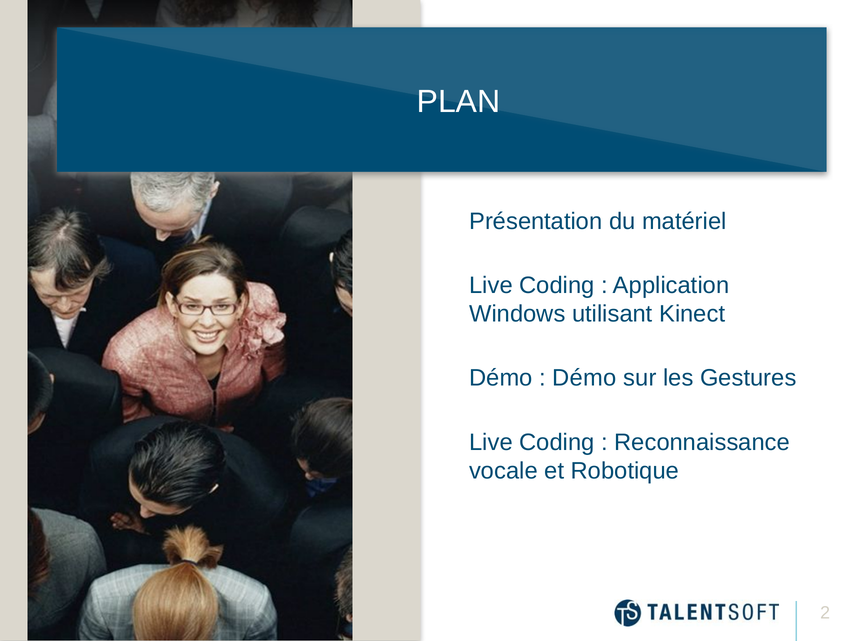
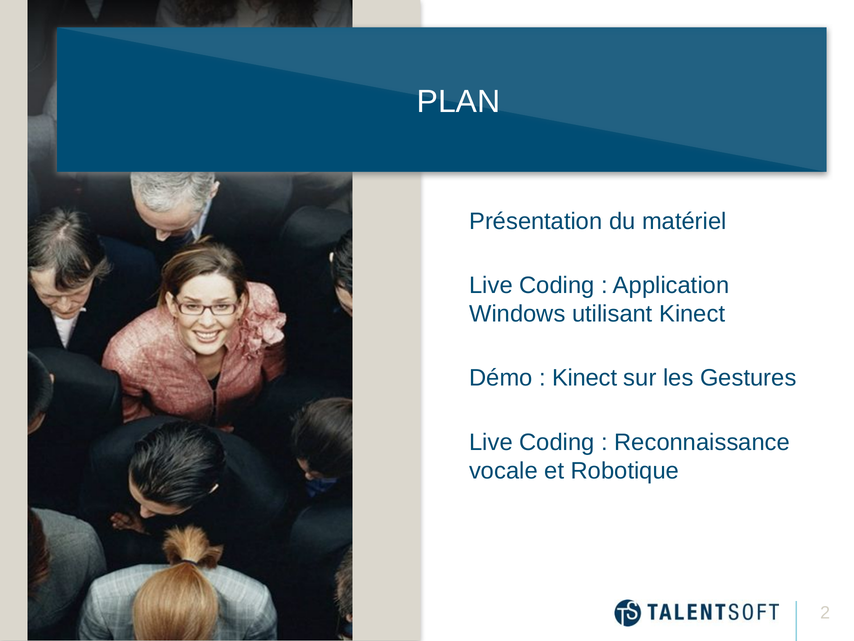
Démo: Démo -> Kinect (585, 378)
